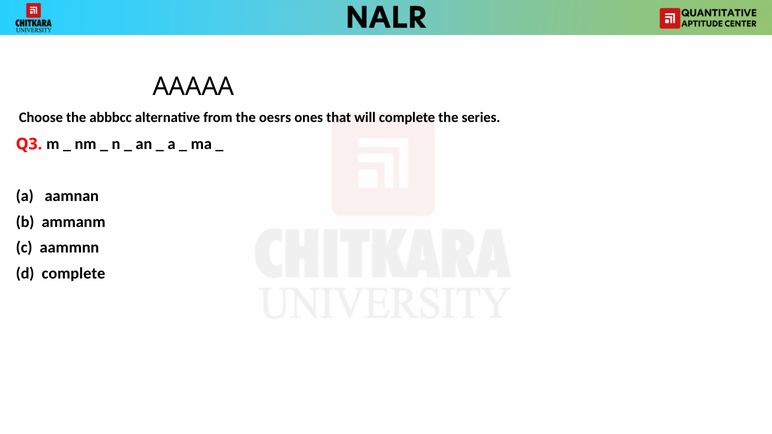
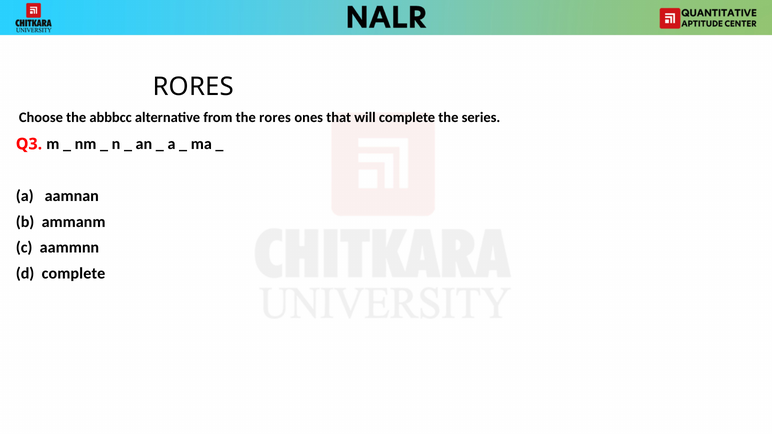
AAAAA: AAAAA -> RORES (193, 87)
the oesrs: oesrs -> rores (275, 118)
